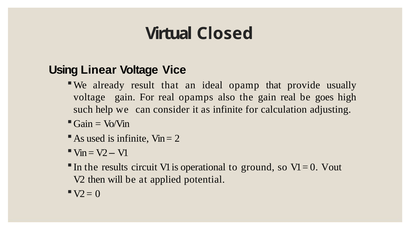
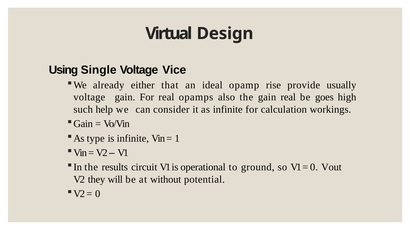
Closed: Closed -> Design (225, 34)
Linear: Linear -> Single (99, 70)
result: result -> either (143, 85)
opamp that: that -> rise (273, 85)
adjusting: adjusting -> workings (330, 110)
used: used -> type (96, 139)
2: 2 -> 1 (177, 139)
then: then -> they (97, 180)
applied: applied -> without (166, 180)
